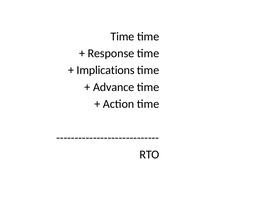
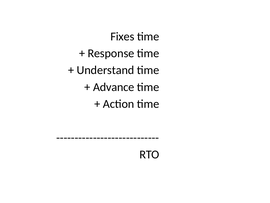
Time: Time -> Fixes (122, 36)
Implications: Implications -> Understand (105, 70)
